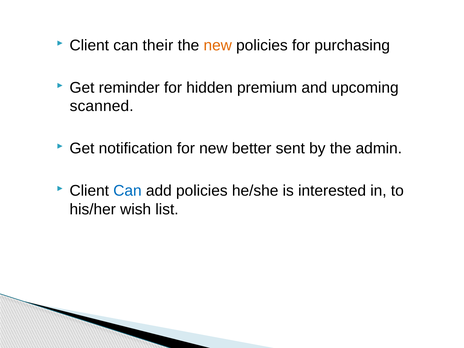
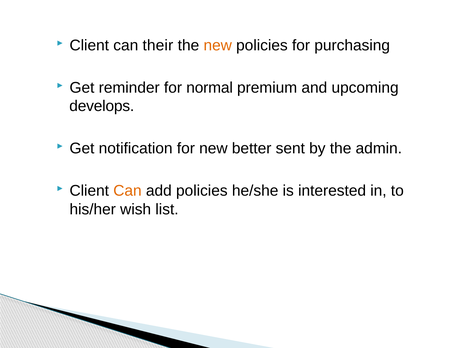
hidden: hidden -> normal (210, 88)
scanned: scanned -> develops (102, 106)
Can colour: blue -> orange (127, 191)
